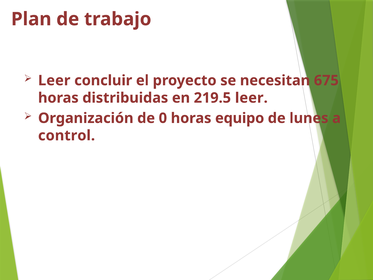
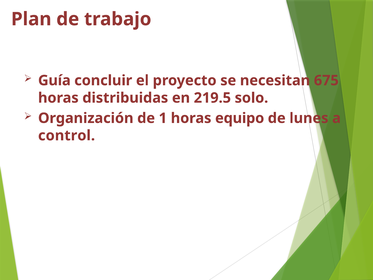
Leer: Leer -> Guía (54, 80)
219.5 leer: leer -> solo (251, 98)
0: 0 -> 1 (163, 118)
